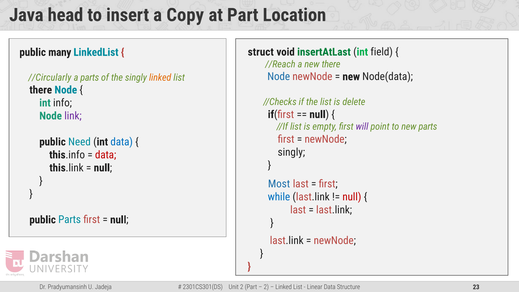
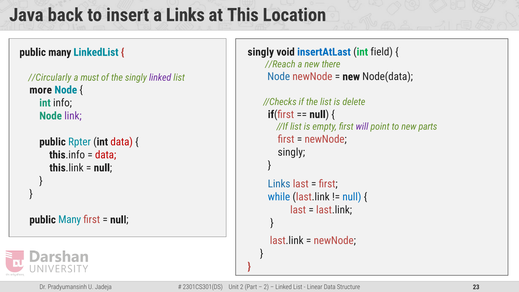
head: head -> back (65, 15)
a Copy: Copy -> Links (185, 15)
at Part: Part -> This (243, 15)
struct: struct -> singly (261, 52)
insertAtLast colour: green -> blue (324, 52)
a parts: parts -> must (90, 77)
linked colour: orange -> purple (160, 77)
there: there -> more (41, 90)
Need: Need -> Rpter (80, 142)
data colour: blue -> red (122, 142)
Most: Most -> Links (279, 184)
null colour: red -> blue (352, 197)
Parts: Parts -> Many (70, 220)
